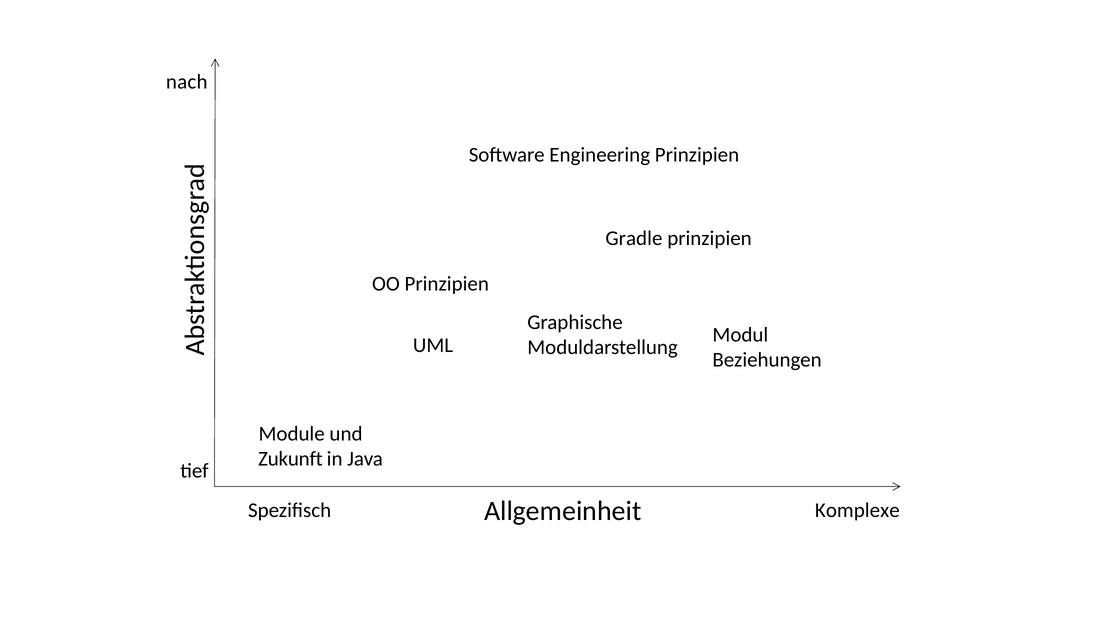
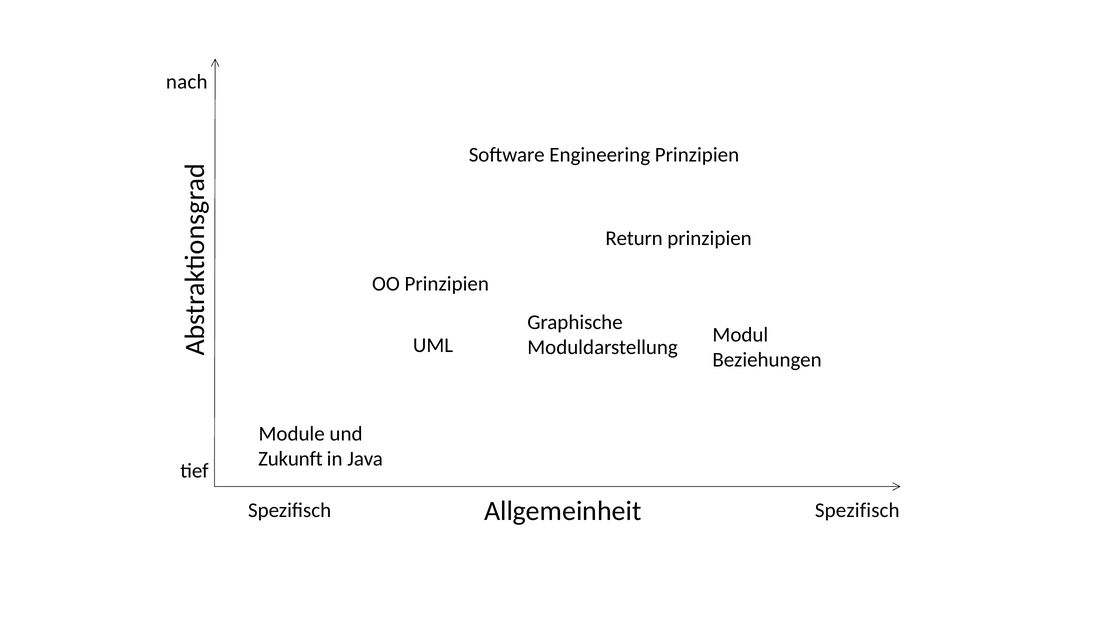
Gradle: Gradle -> Return (634, 238)
Spezifisch Komplexe: Komplexe -> Spezifisch (857, 511)
